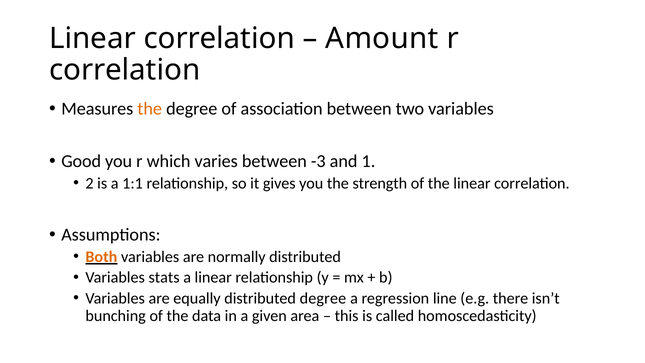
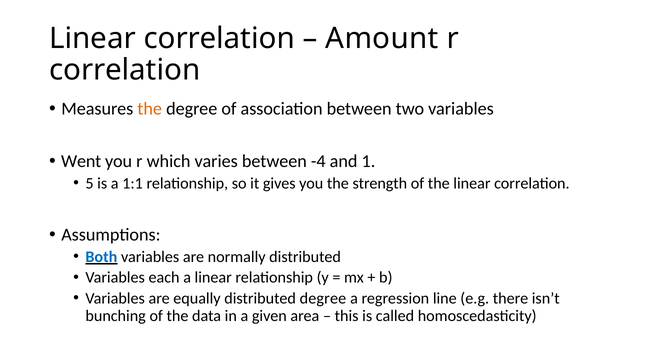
Good: Good -> Went (81, 161)
-3: -3 -> -4 (318, 161)
2: 2 -> 5 (90, 183)
Both colour: orange -> blue (101, 257)
stats: stats -> each (164, 277)
